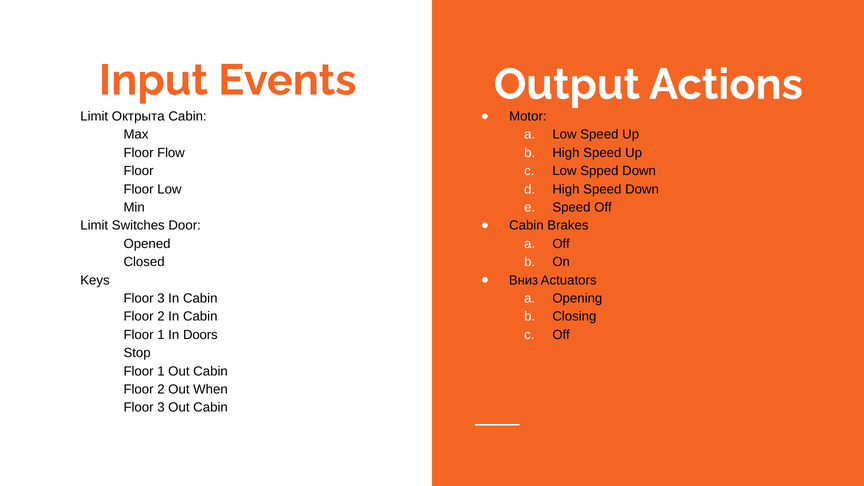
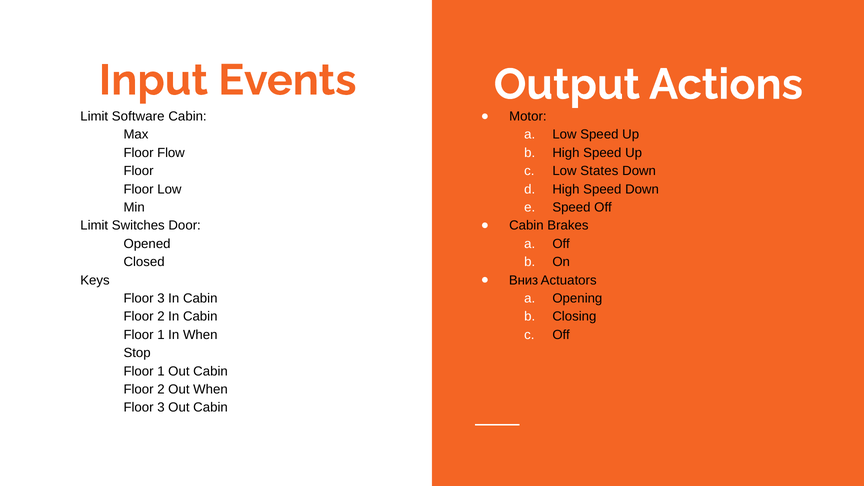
Октрыта: Октрыта -> Software (138, 116)
Spped: Spped -> States (599, 171)
In Doors: Doors -> When (200, 335)
